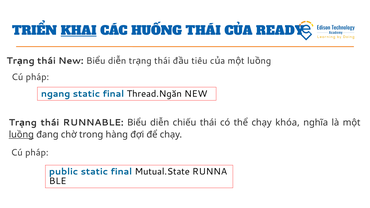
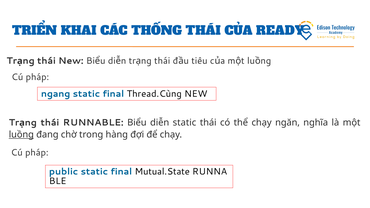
KHAI underline: present -> none (79, 31)
HUỐNG: HUỐNG -> THỐNG (157, 31)
Thread.Ngăn: Thread.Ngăn -> Thread.Cùng (154, 94)
diễn chiếu: chiếu -> static (184, 123)
khóa: khóa -> ngăn (288, 123)
